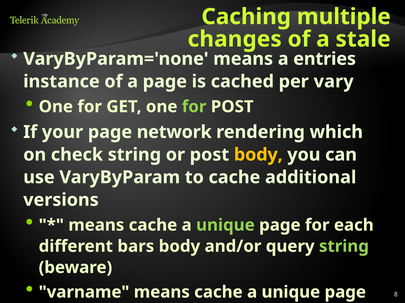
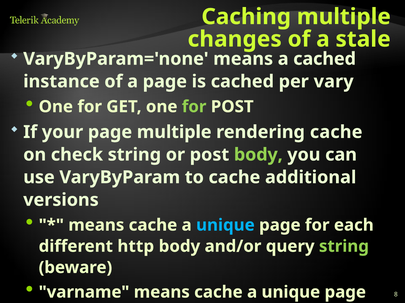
a entries: entries -> cached (325, 59)
page network: network -> multiple (174, 132)
rendering which: which -> cache (336, 132)
body colour: yellow -> light green (258, 155)
unique colour: light green -> light blue (225, 226)
bars: bars -> http (136, 247)
